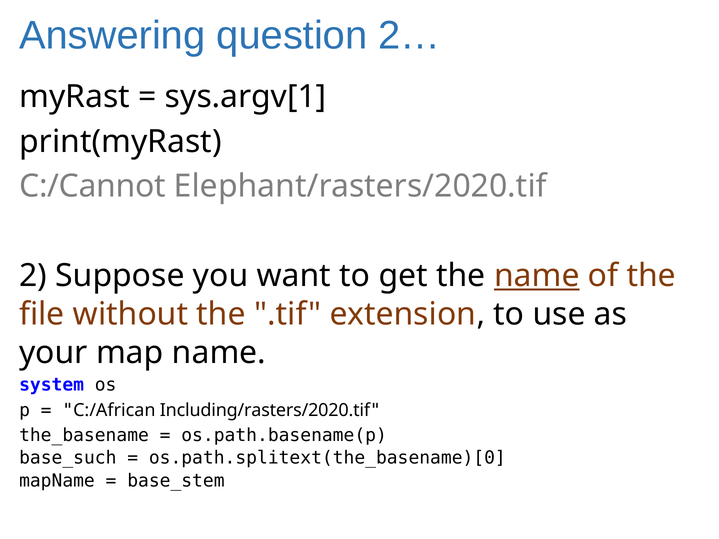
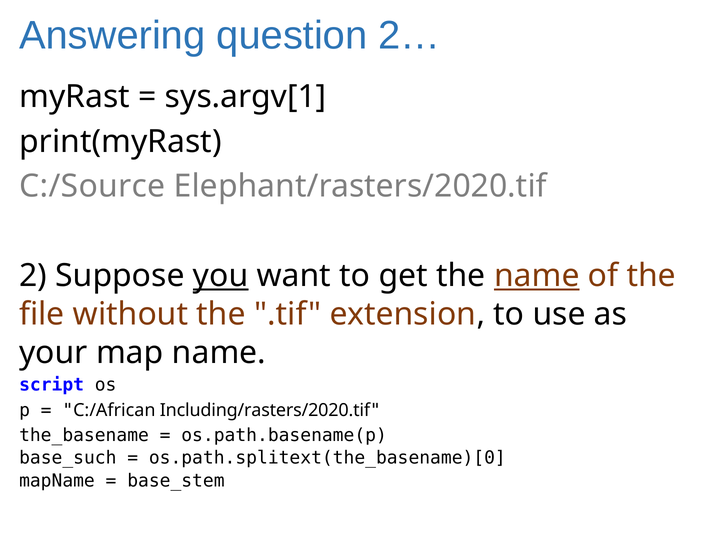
C:/Cannot: C:/Cannot -> C:/Source (92, 186)
you underline: none -> present (221, 276)
system: system -> script (52, 385)
